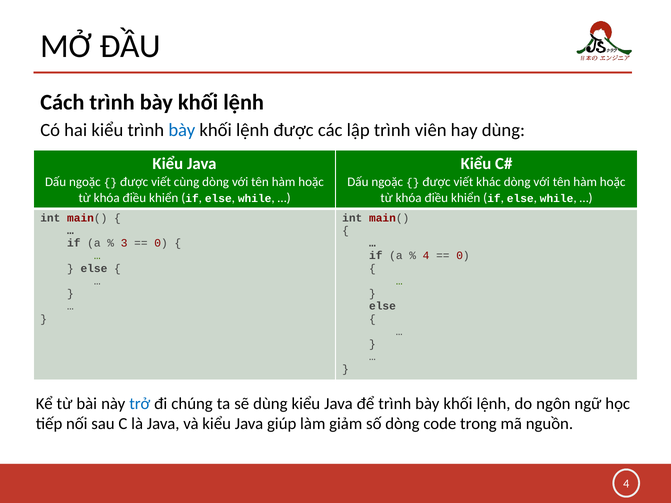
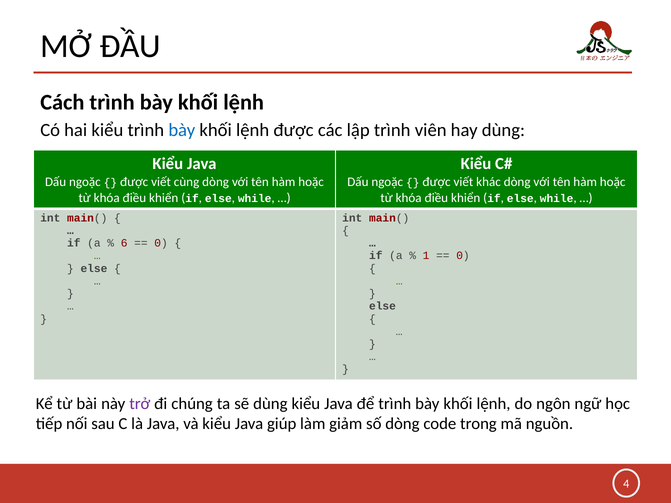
3: 3 -> 6 (124, 243)
4: 4 -> 1 (426, 256)
trở colour: blue -> purple (140, 404)
